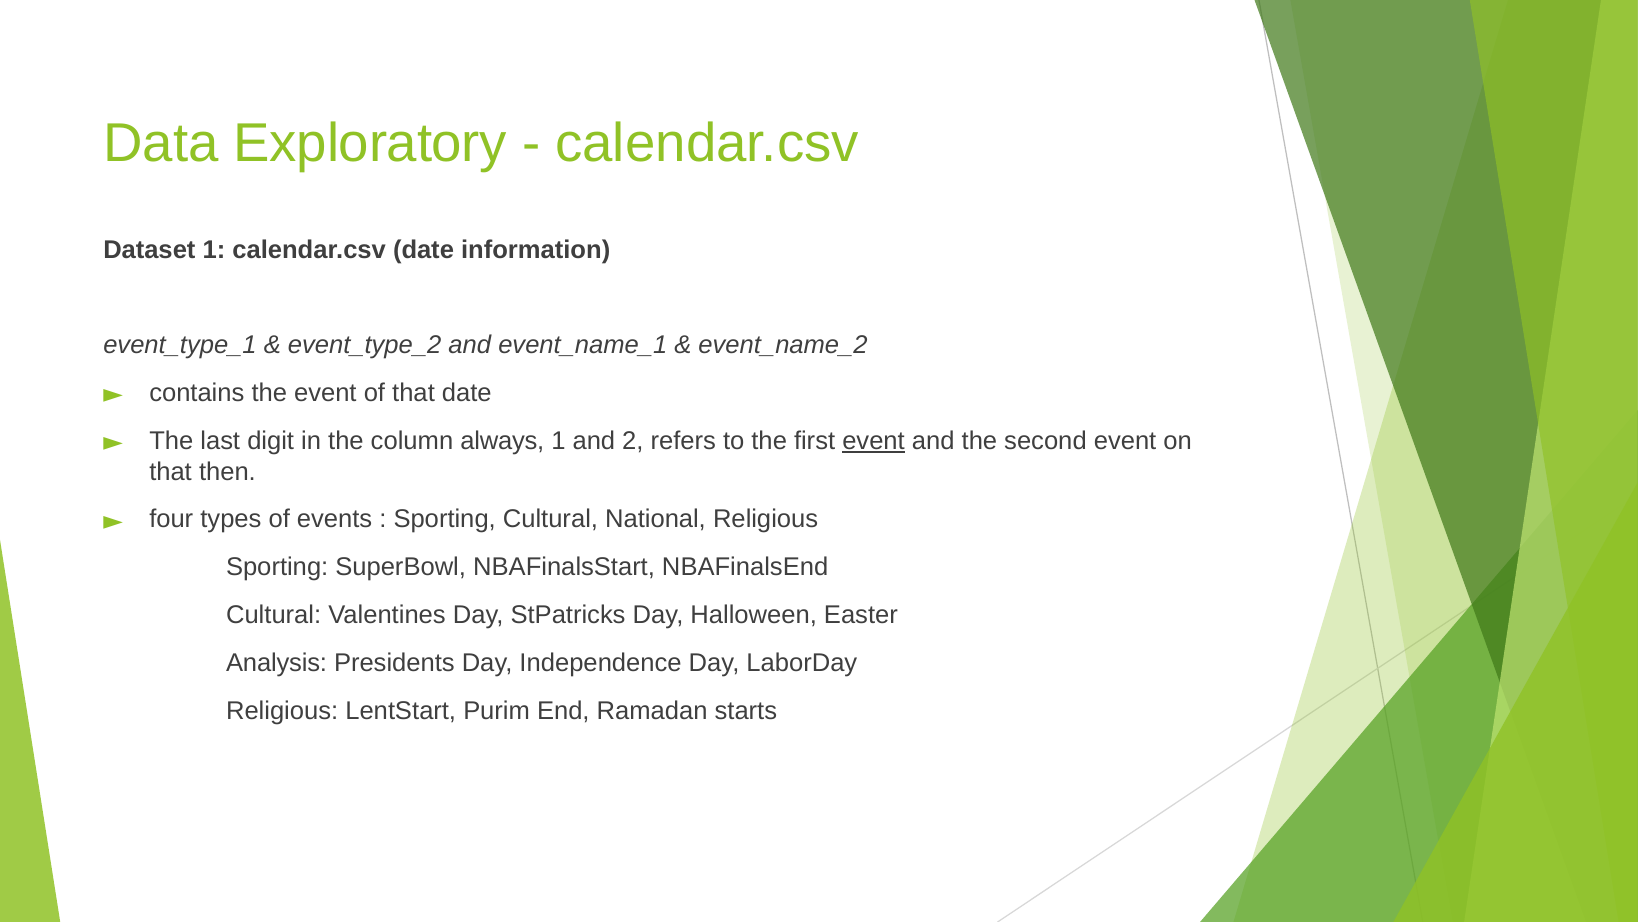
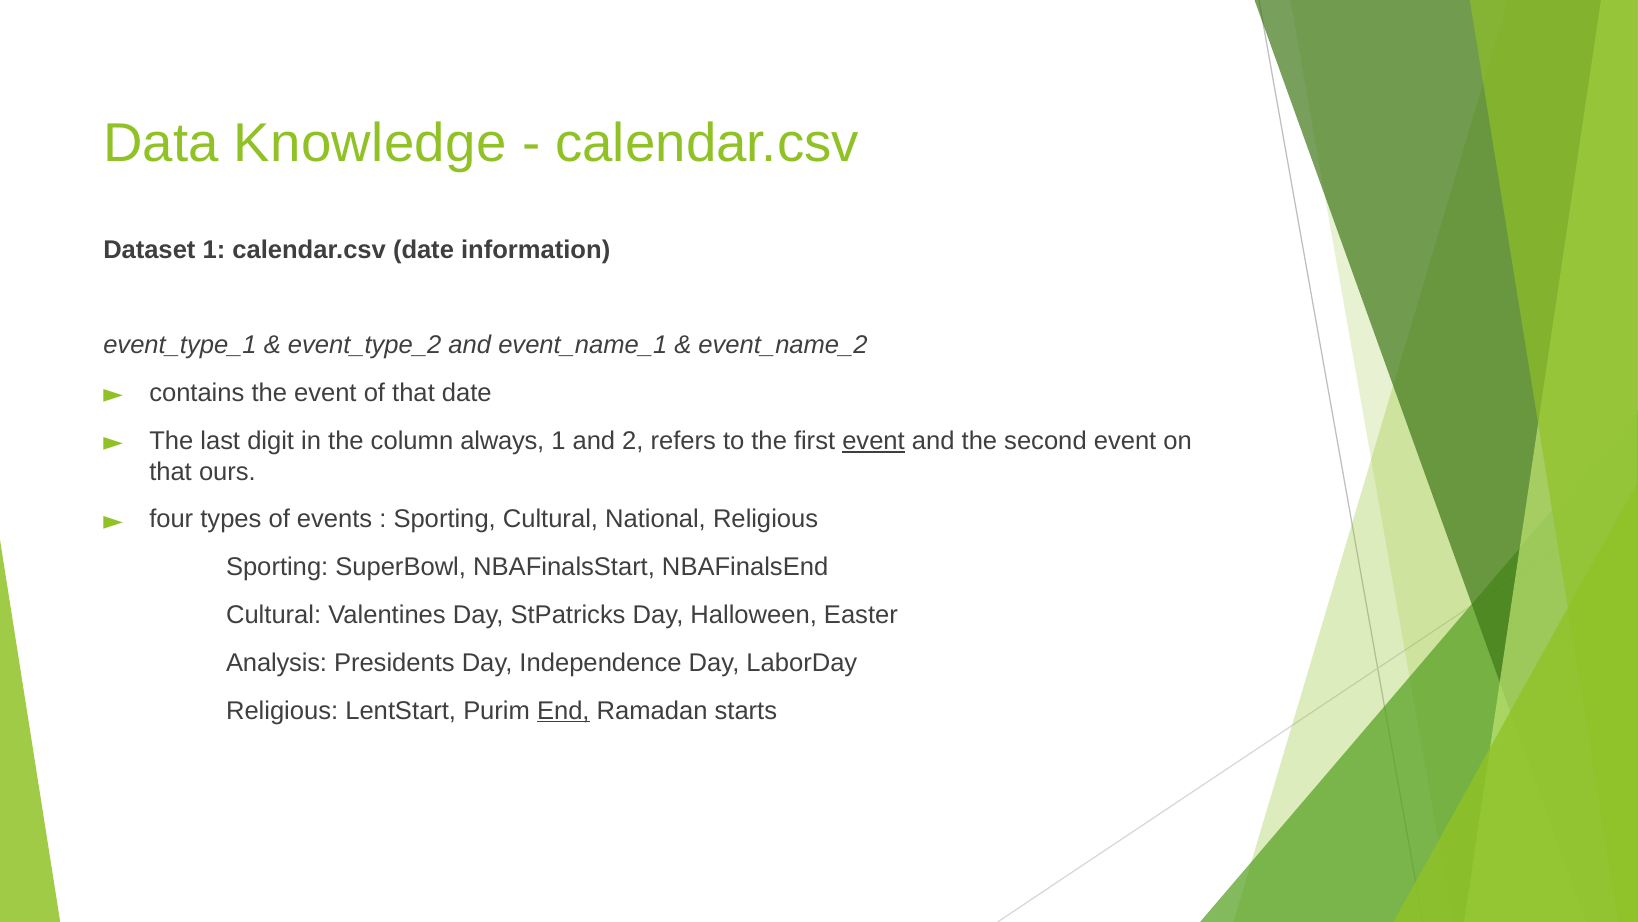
Exploratory: Exploratory -> Knowledge (370, 144)
then: then -> ours (227, 471)
End underline: none -> present (563, 710)
